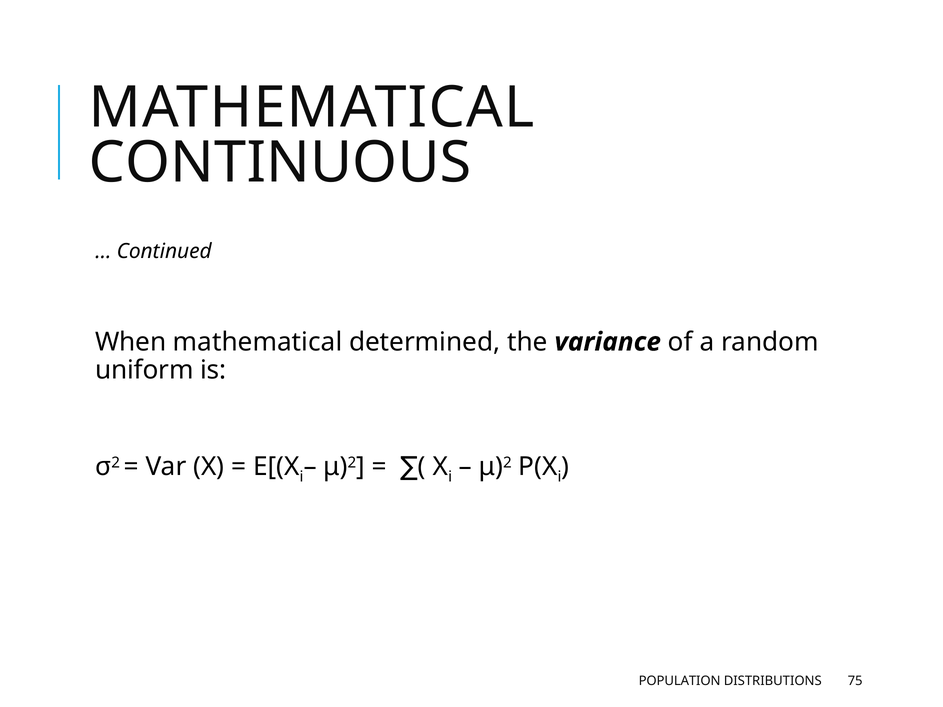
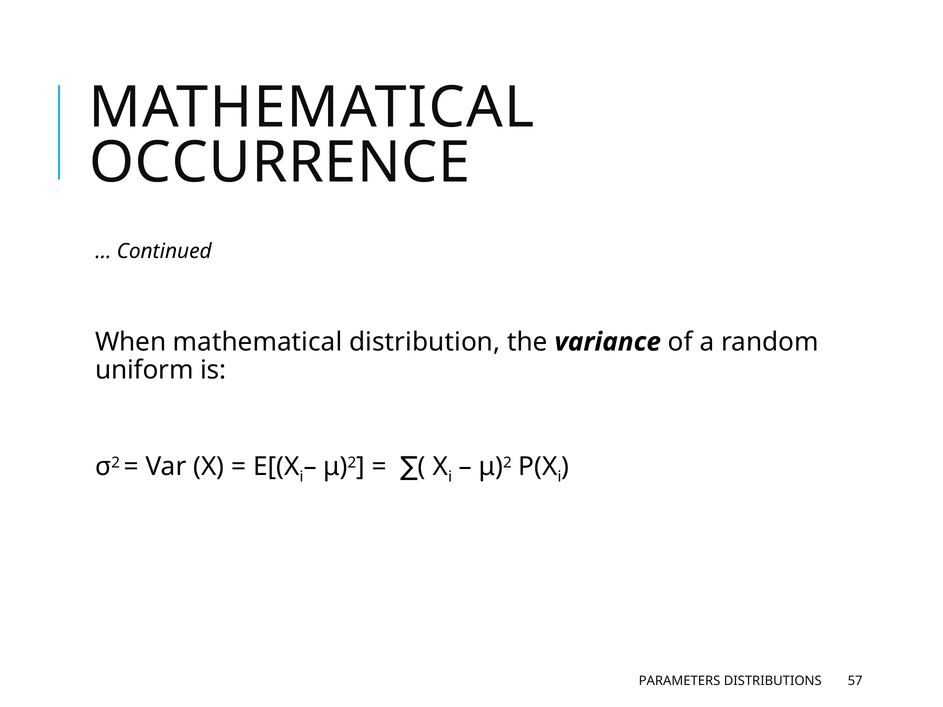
CONTINUOUS: CONTINUOUS -> OCCURRENCE (280, 163)
determined: determined -> distribution (425, 342)
POPULATION: POPULATION -> PARAMETERS (680, 681)
75: 75 -> 57 (855, 681)
